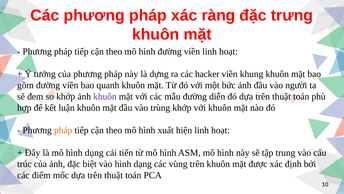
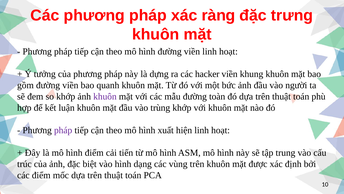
diễn: diễn -> toàn (217, 96)
pháp colour: orange -> purple (63, 130)
hình dụng: dụng -> điểm (94, 152)
